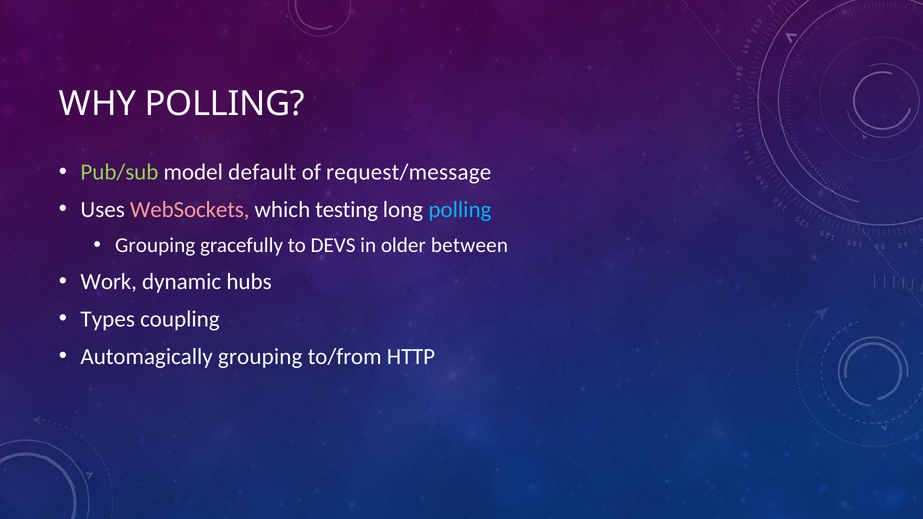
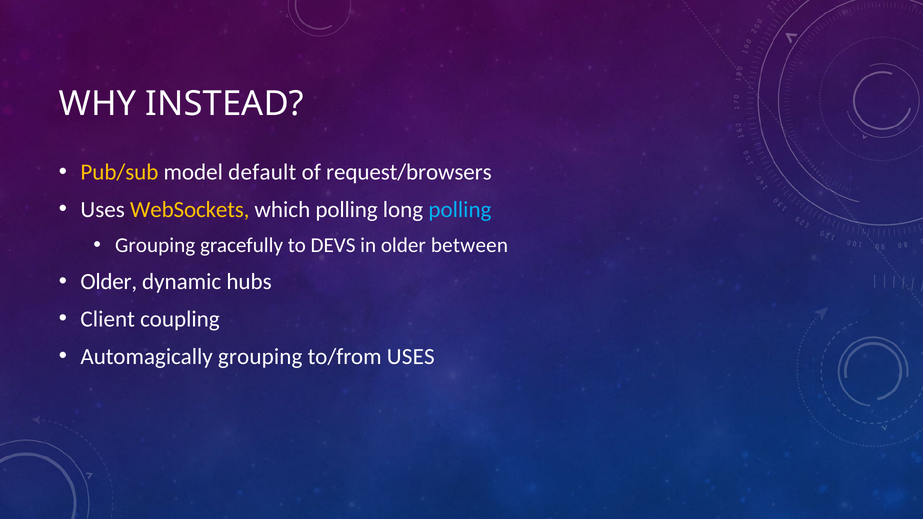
WHY POLLING: POLLING -> INSTEAD (225, 104)
Pub/sub colour: light green -> yellow (119, 172)
request/message: request/message -> request/browsers (409, 172)
WebSockets colour: pink -> yellow (190, 210)
which testing: testing -> polling (347, 210)
Work: Work -> Older (109, 282)
Types: Types -> Client (108, 319)
to/from HTTP: HTTP -> USES (411, 357)
